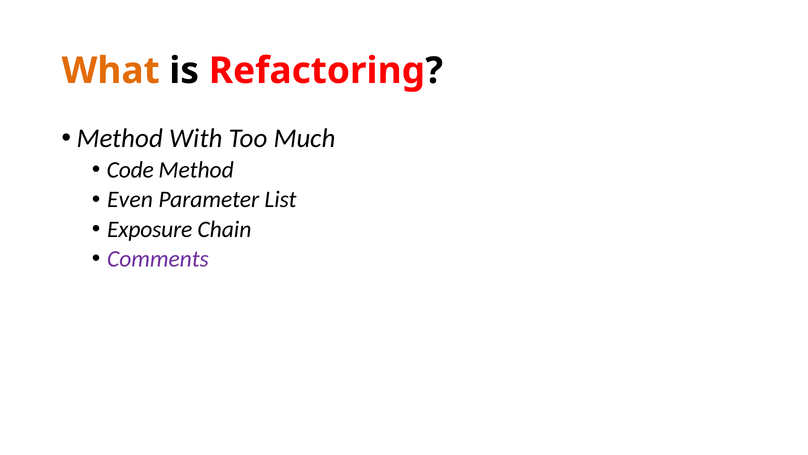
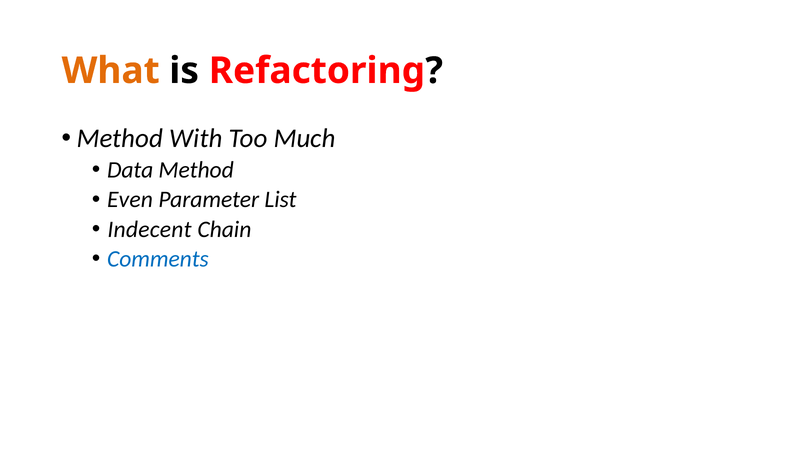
Code: Code -> Data (130, 170)
Exposure: Exposure -> Indecent (149, 229)
Comments colour: purple -> blue (158, 259)
